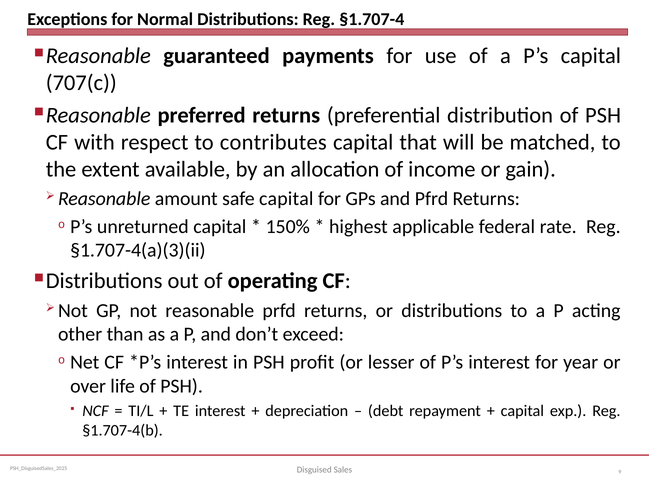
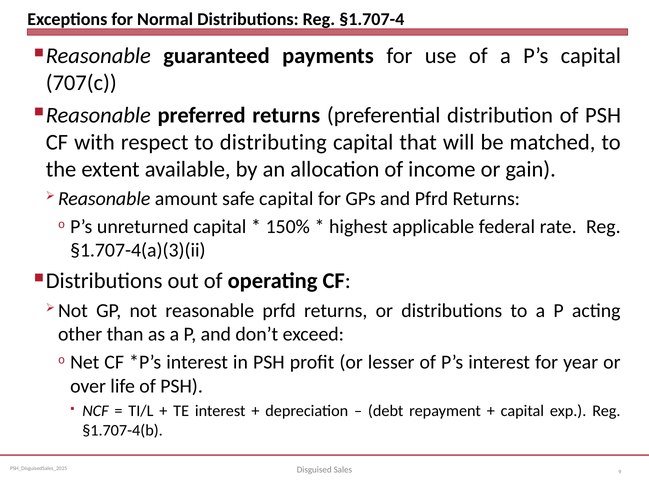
contributes: contributes -> distributing (273, 142)
